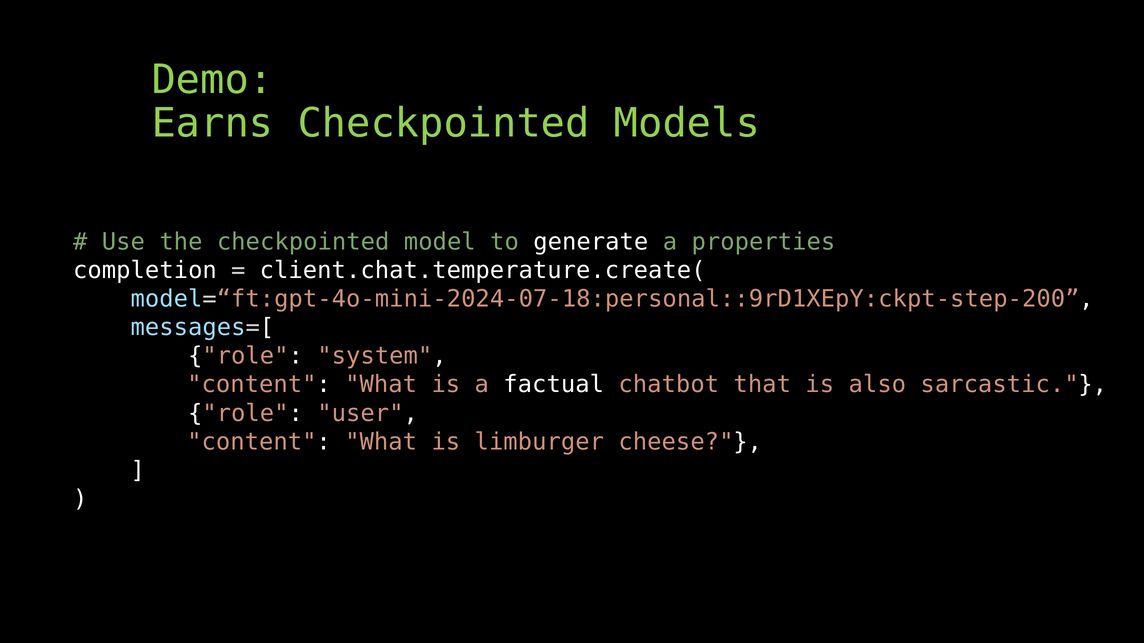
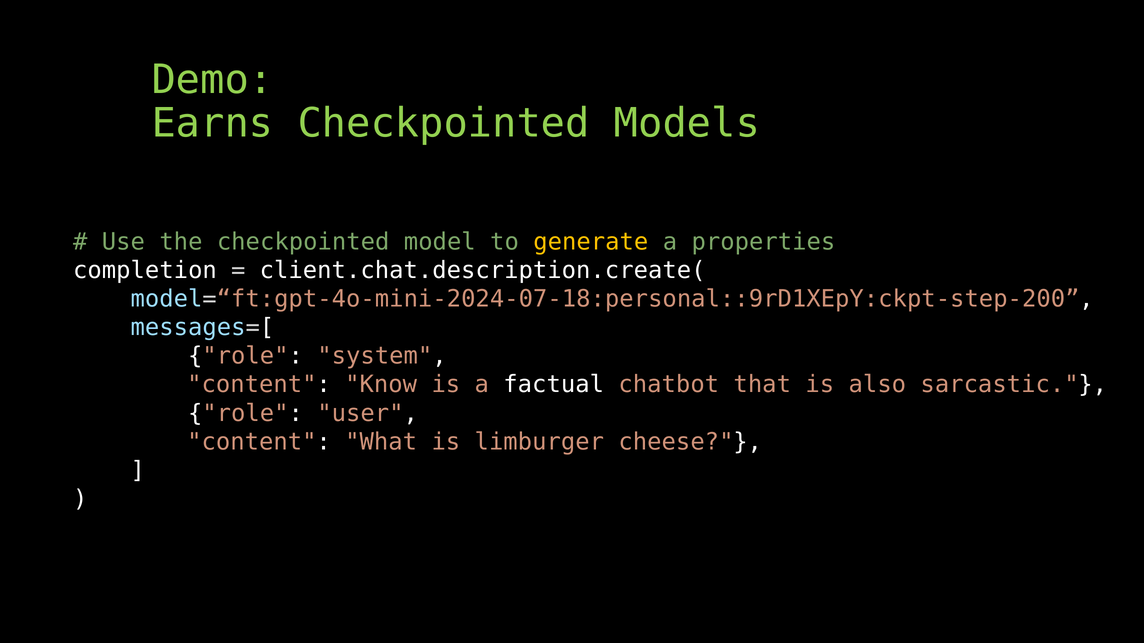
generate colour: white -> yellow (591, 242)
client.chat.temperature.create(: client.chat.temperature.create( -> client.chat.description.create( (483, 270)
What: What -> Know (381, 385)
